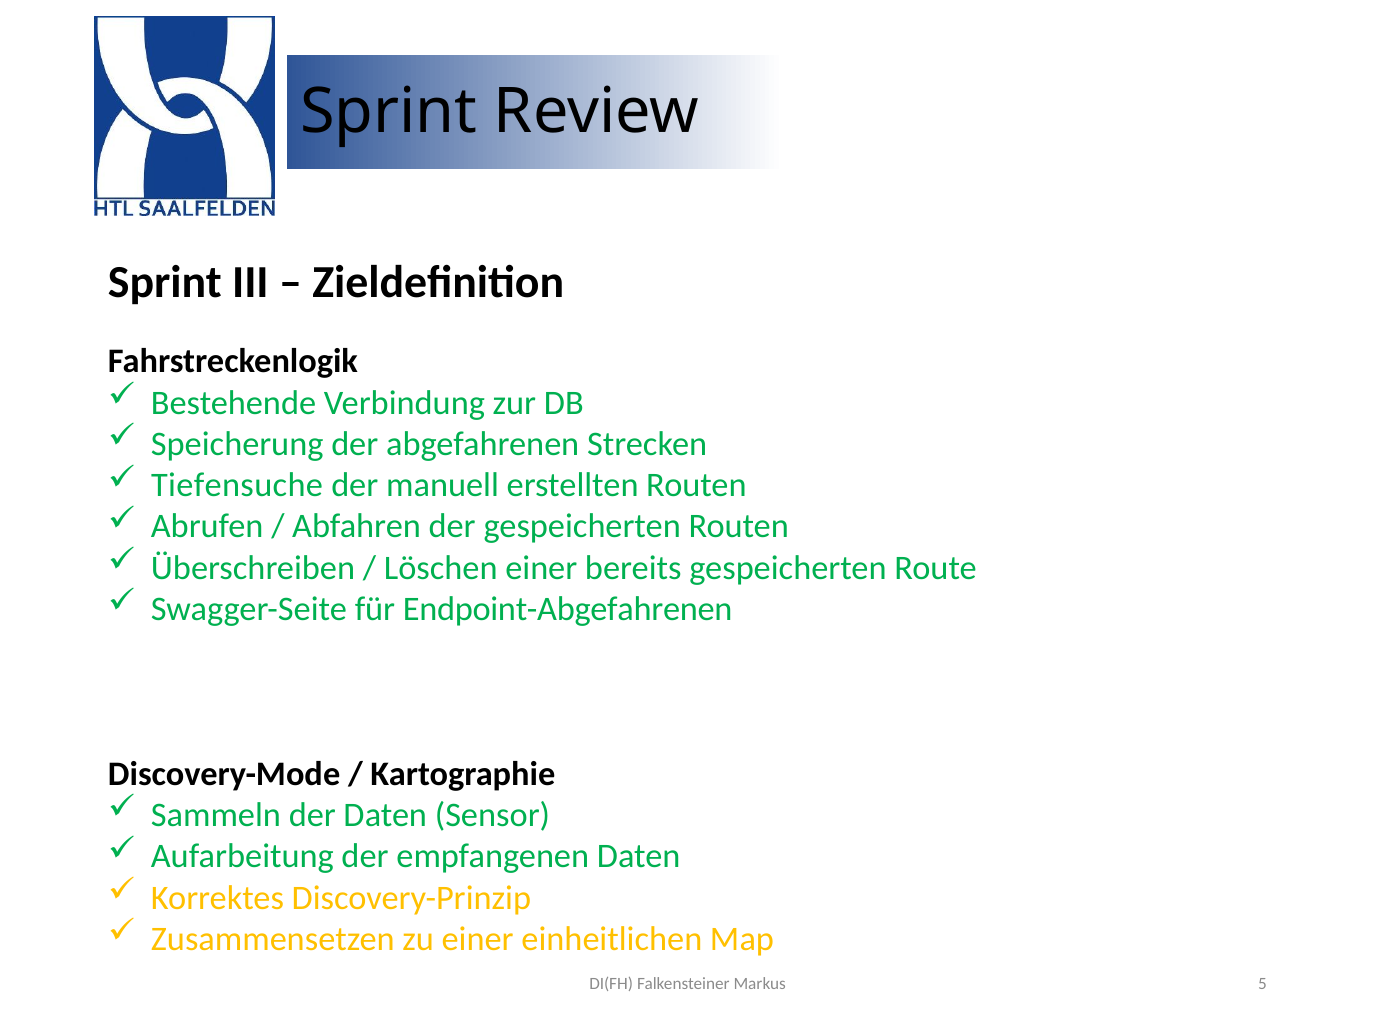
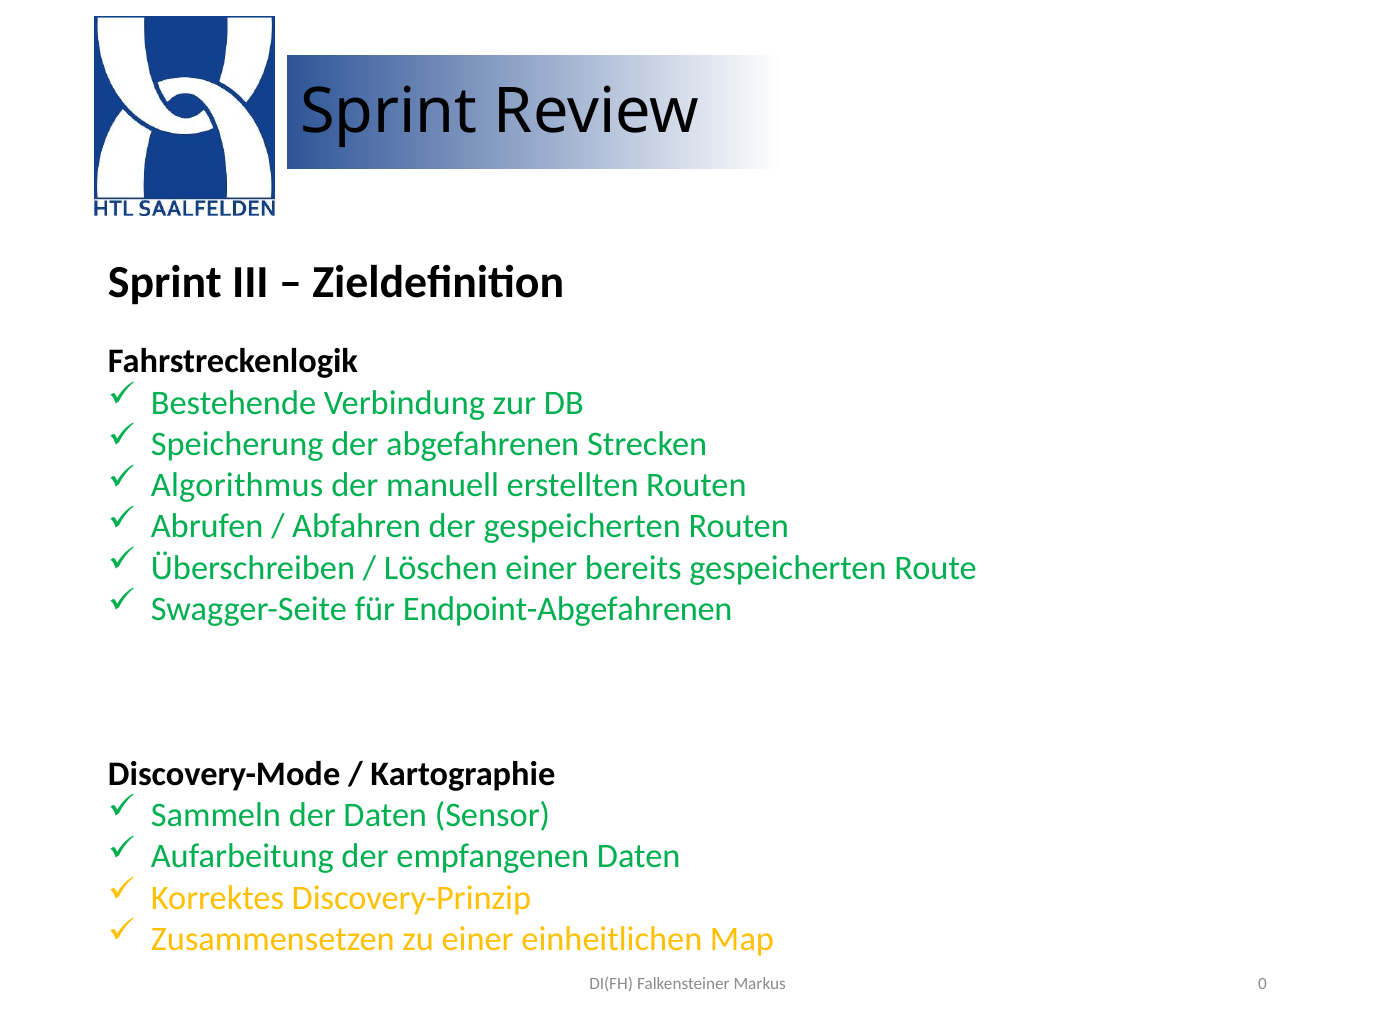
Tiefensuche: Tiefensuche -> Algorithmus (237, 485)
5: 5 -> 0 (1262, 984)
